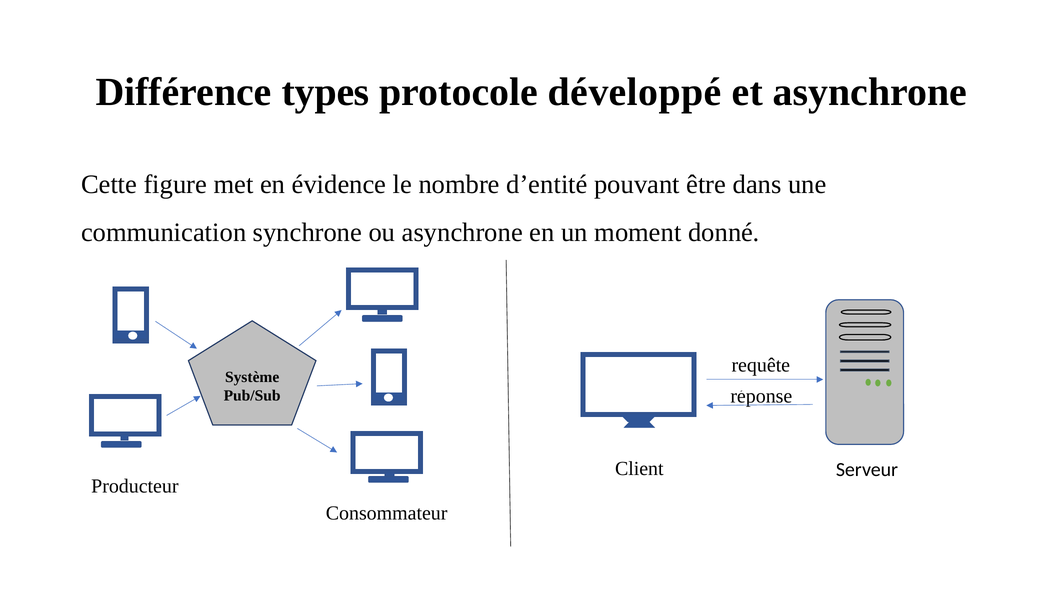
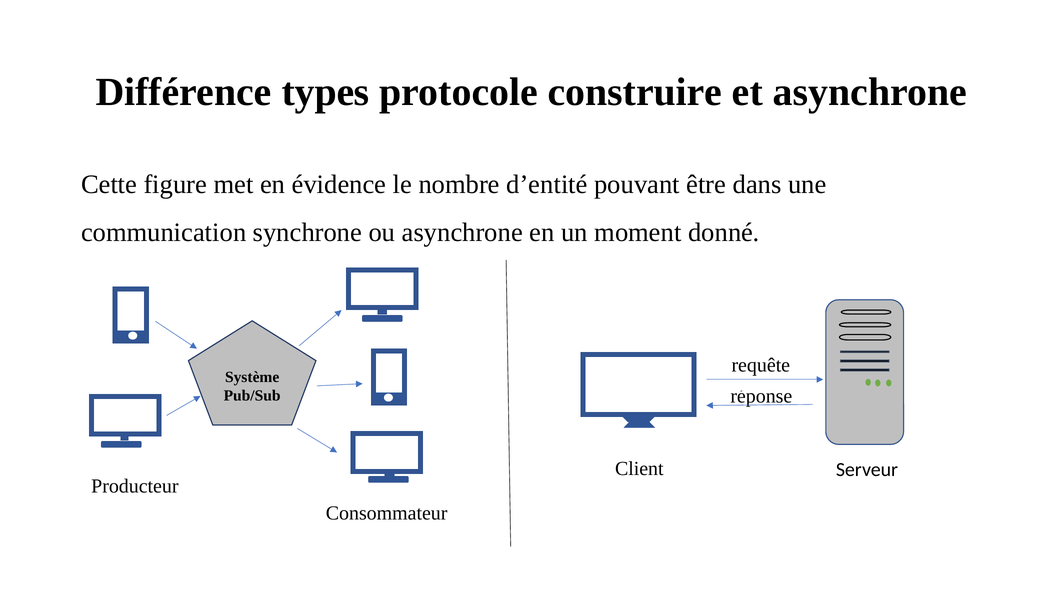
développé: développé -> construire (635, 92)
